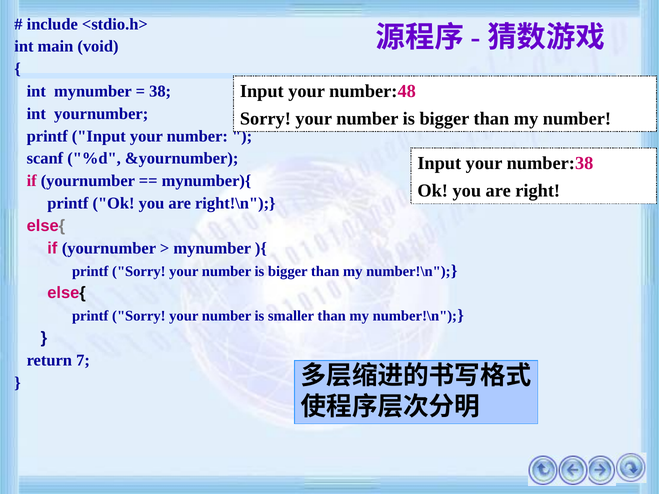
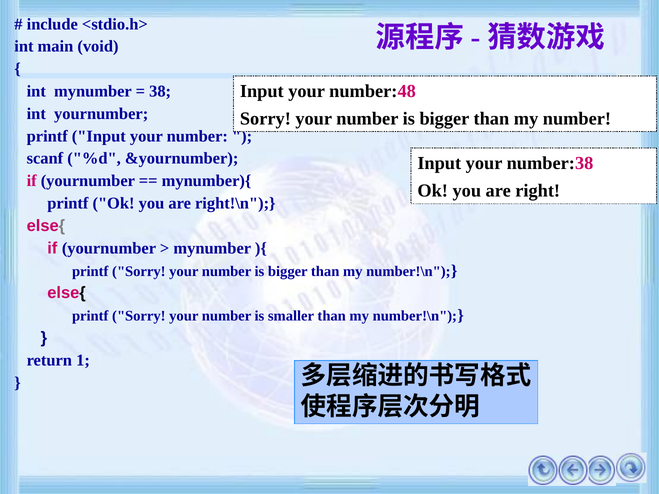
7: 7 -> 1 (83, 360)
